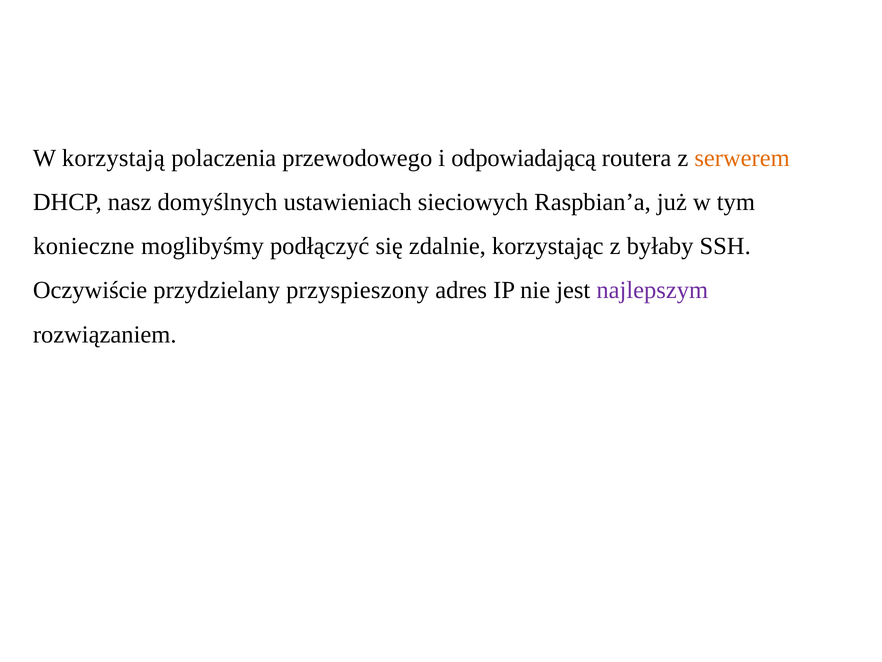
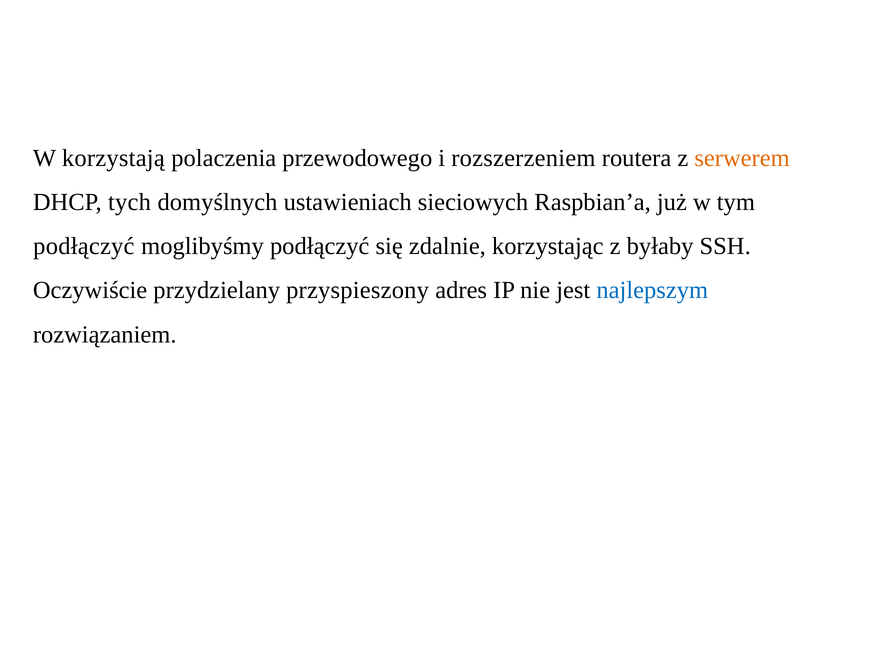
odpowiadającą: odpowiadającą -> rozszerzeniem (523, 158)
nasz: nasz -> tych (130, 202)
konieczne: konieczne -> podłączyć (84, 246)
najlepszym colour: purple -> blue (652, 290)
